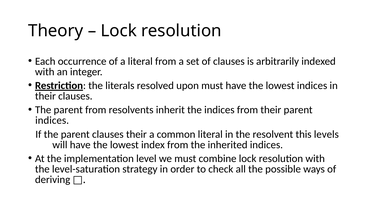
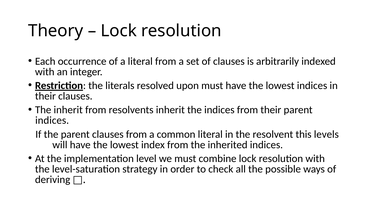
parent: parent -> inherit (68, 110)
clauses their: their -> from (136, 135)
